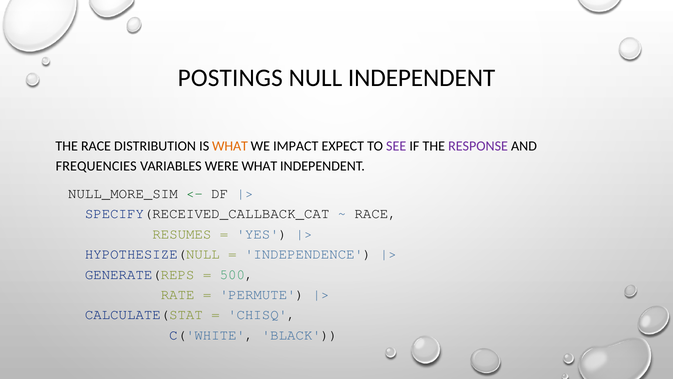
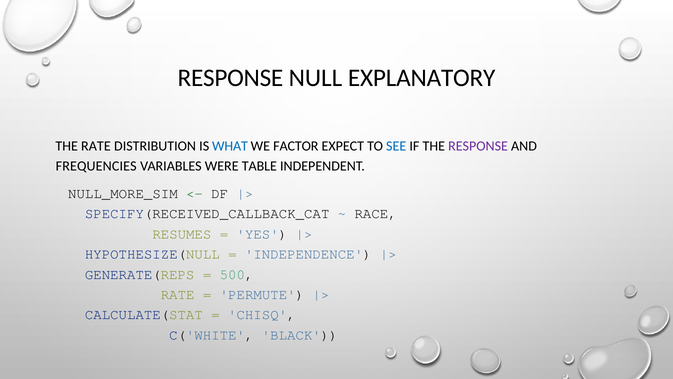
POSTINGS: POSTINGS -> RESPONSE (230, 78)
NULL INDEPENDENT: INDEPENDENT -> EXPLANATORY (422, 78)
THE RACE: RACE -> RATE (96, 146)
WHAT colour: orange -> blue (230, 146)
IMPACT: IMPACT -> FACTOR (296, 146)
SEE colour: purple -> blue (396, 146)
WERE WHAT: WHAT -> TABLE (259, 166)
